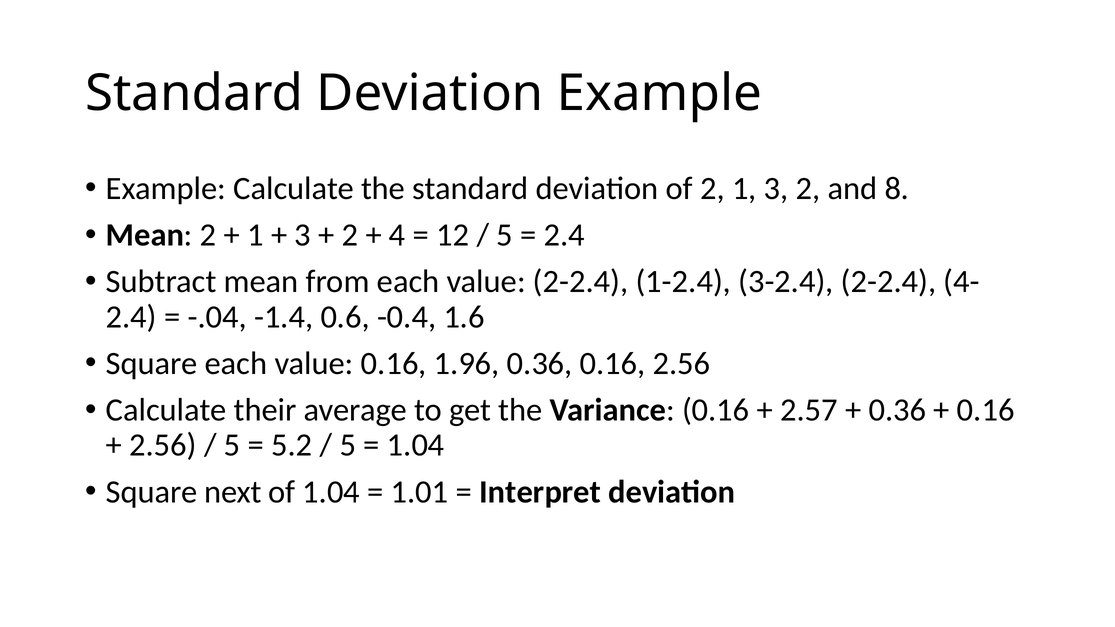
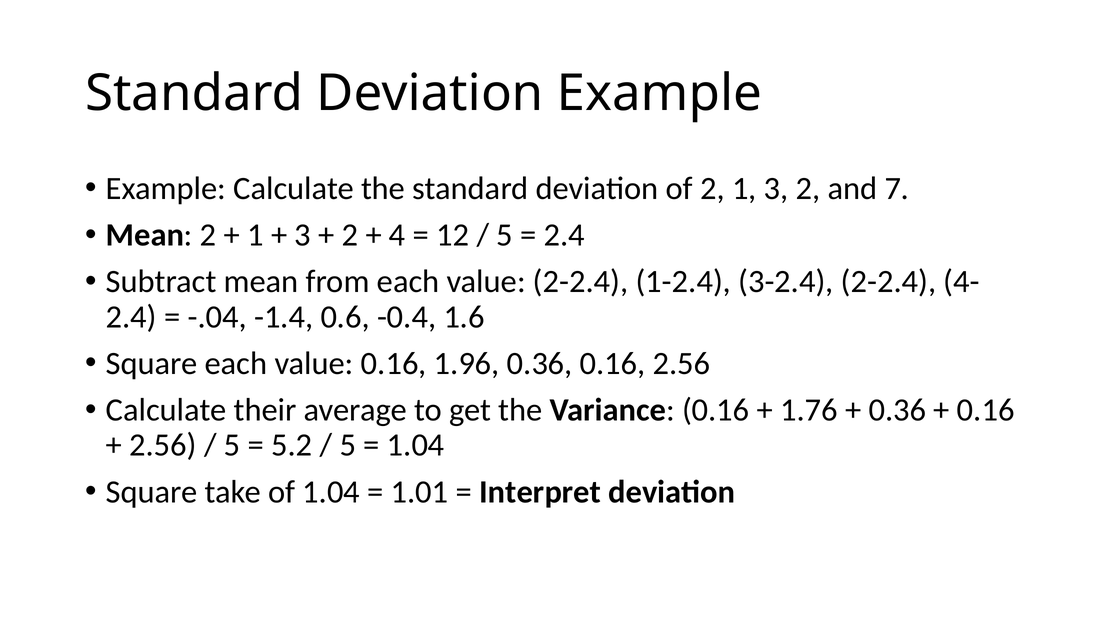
8: 8 -> 7 (897, 188)
2.57: 2.57 -> 1.76 (809, 410)
next: next -> take (233, 492)
